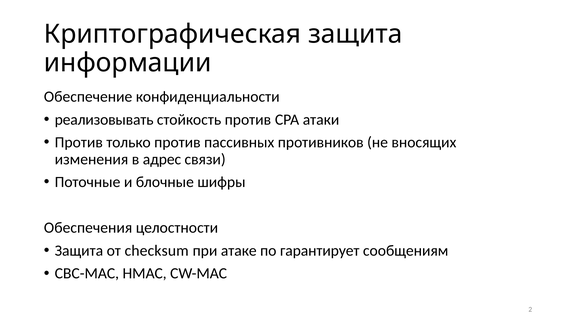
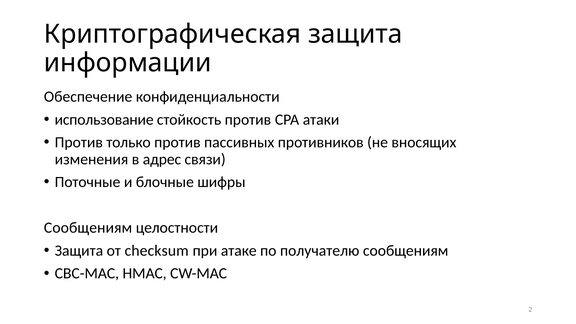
реализовывать: реализовывать -> использование (104, 120)
Обеспечения: Обеспечения -> Сообщениям (88, 228)
гарантирует: гарантирует -> получателю (320, 251)
